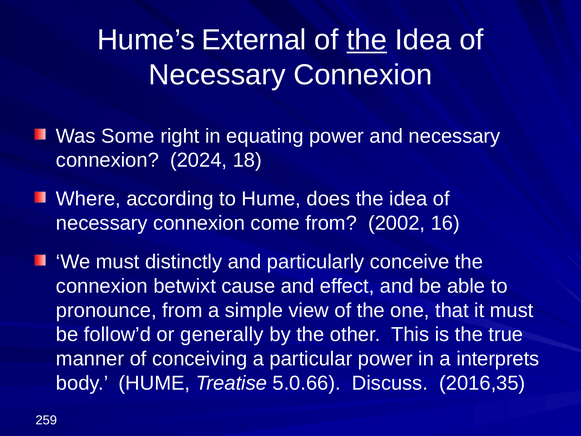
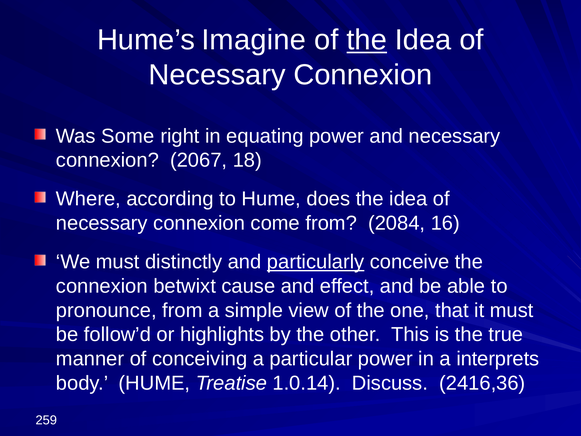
External: External -> Imagine (254, 40)
2024: 2024 -> 2067 (199, 160)
2002: 2002 -> 2084 (397, 223)
particularly underline: none -> present (316, 262)
generally: generally -> highlights (222, 334)
5.0.66: 5.0.66 -> 1.0.14 (307, 383)
2016,35: 2016,35 -> 2416,36 (482, 383)
